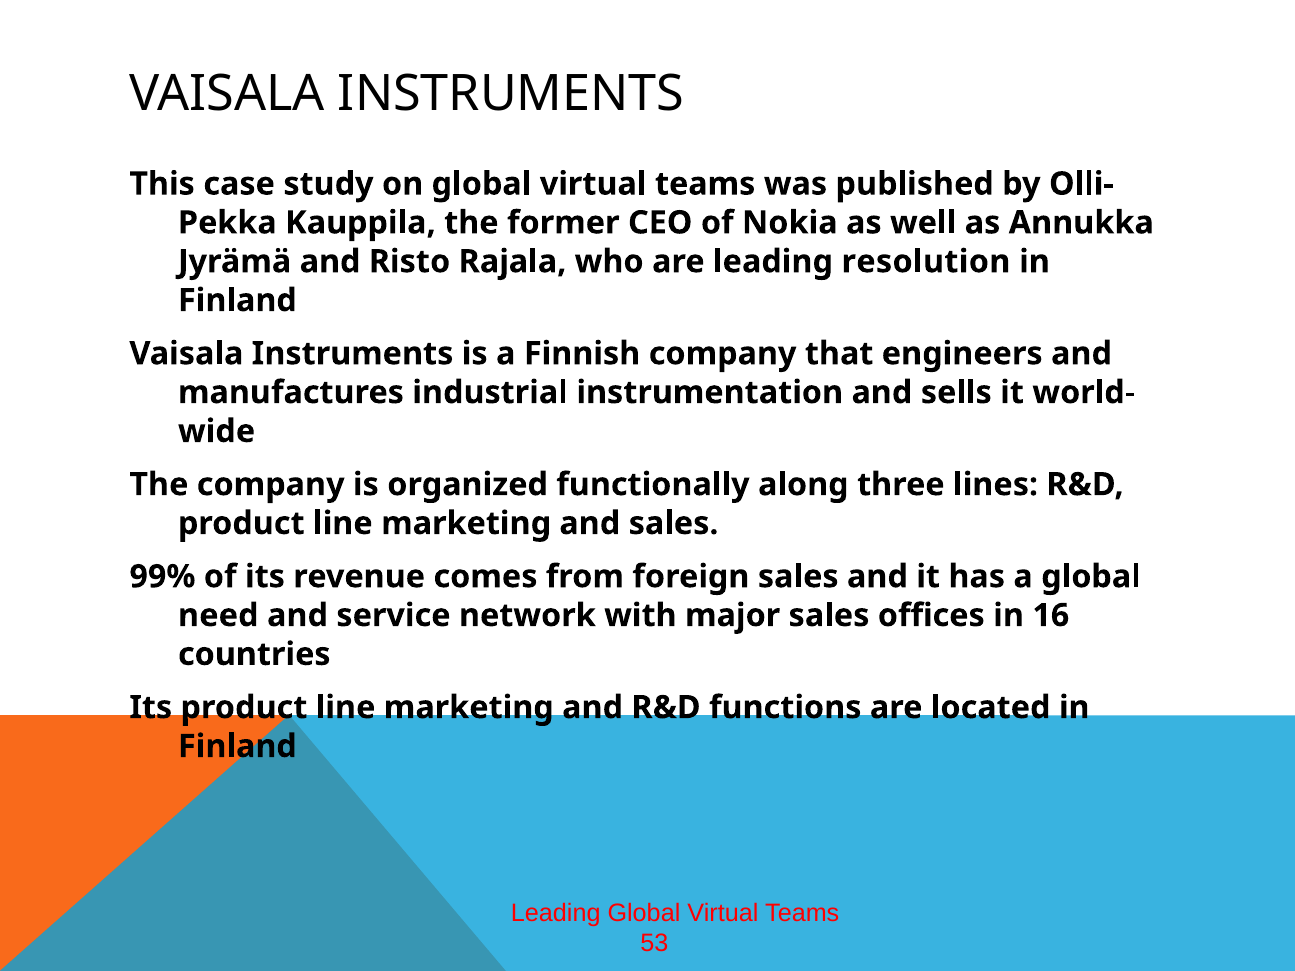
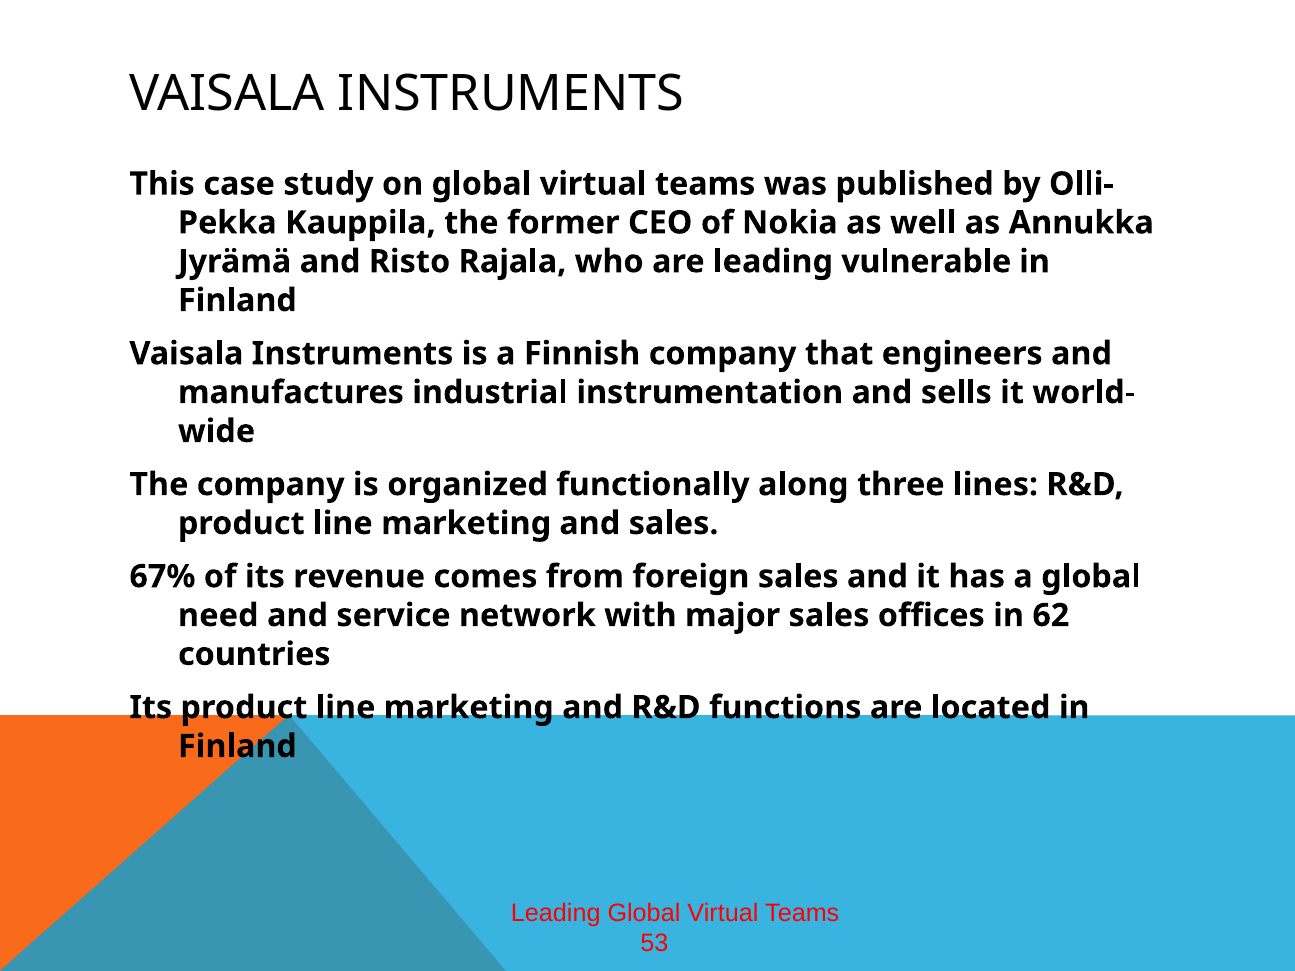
resolution: resolution -> vulnerable (926, 262)
99%: 99% -> 67% (162, 577)
16: 16 -> 62 (1051, 616)
